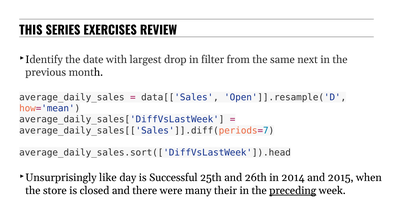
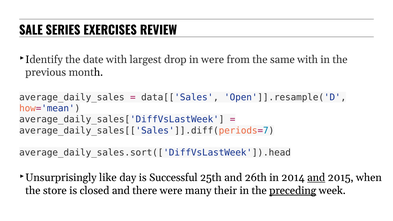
THIS: THIS -> SALE (31, 30)
in filter: filter -> were (213, 59)
same next: next -> with (308, 59)
and underline: none -> present (316, 177)
